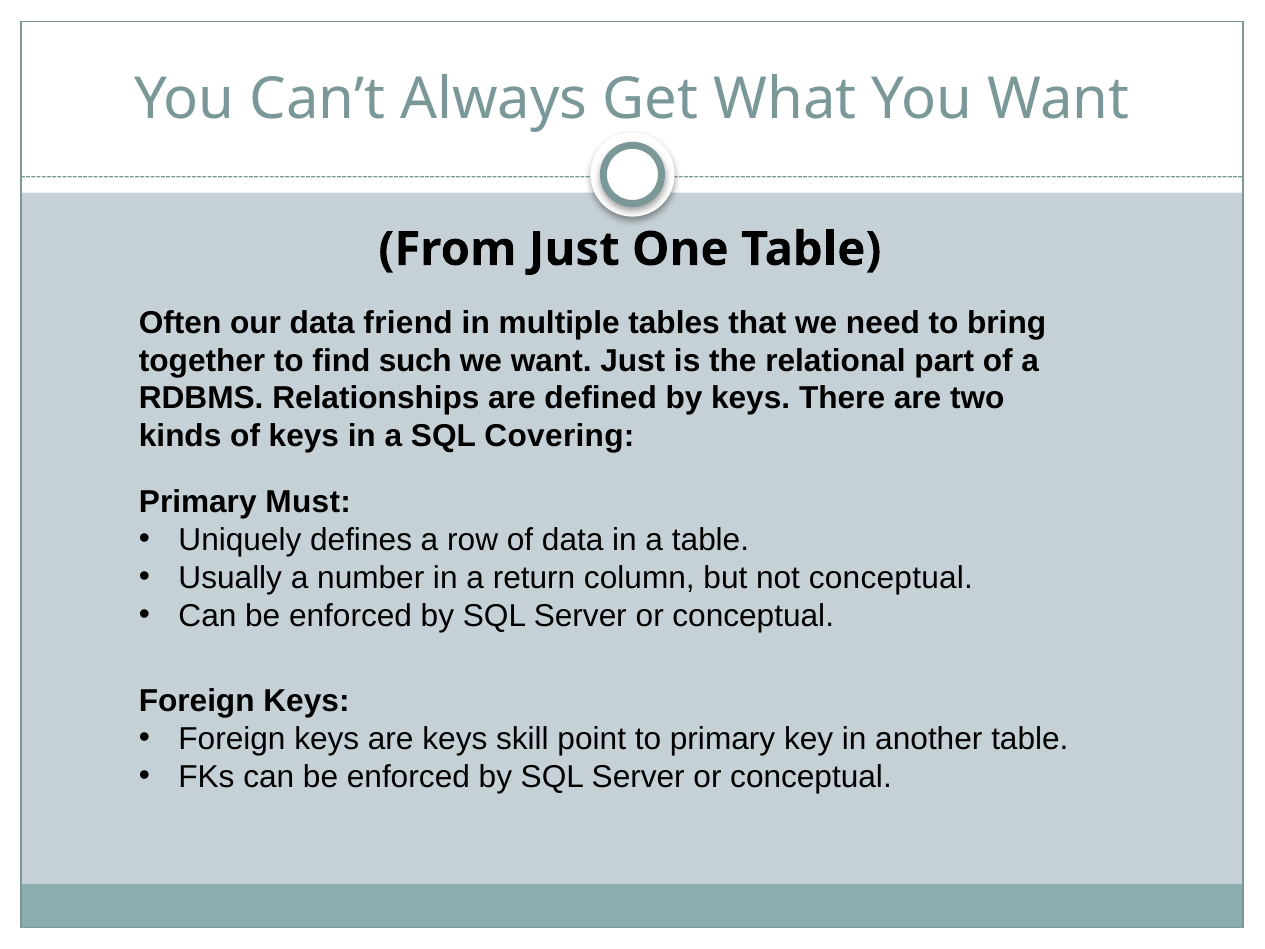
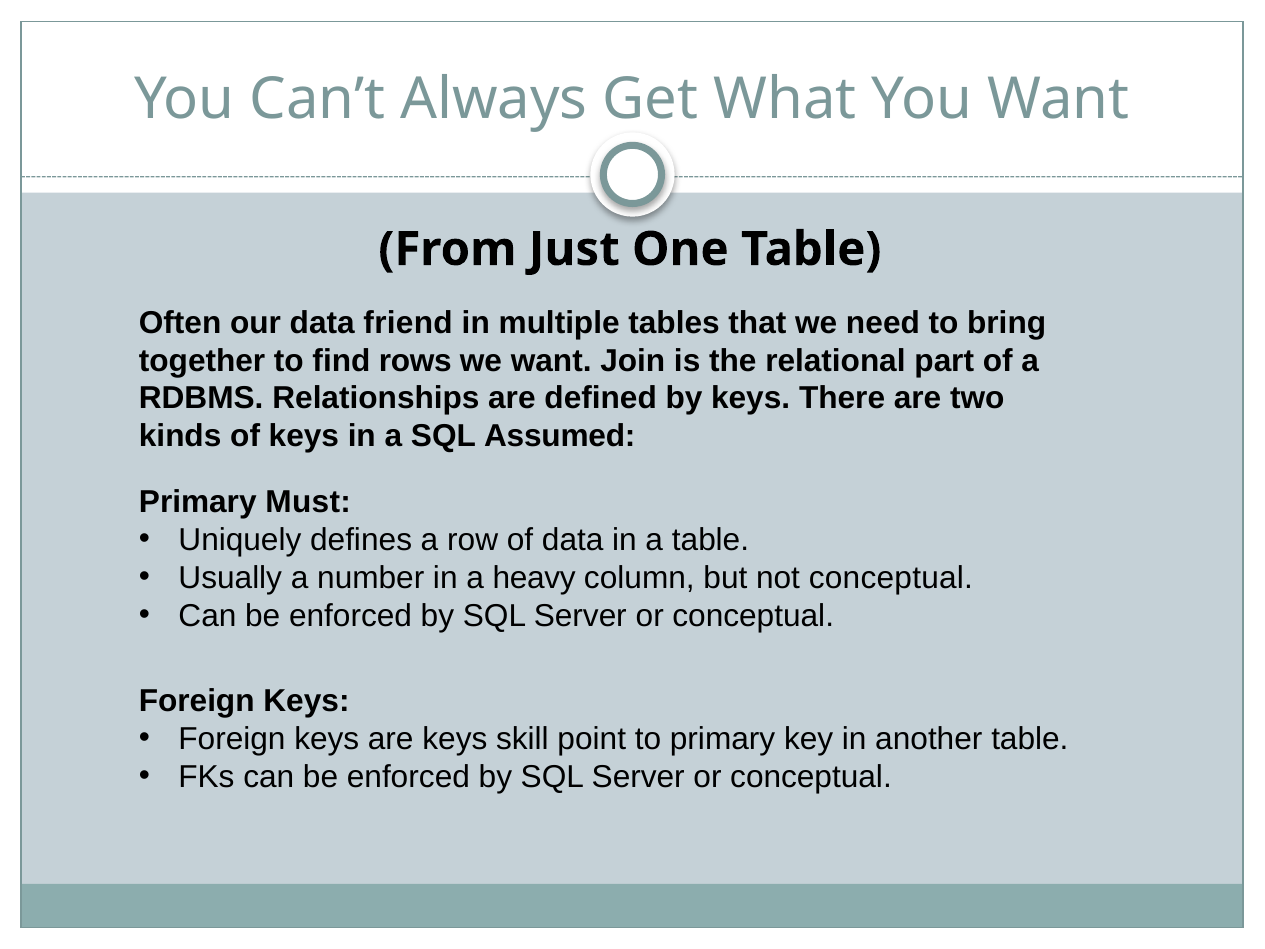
such: such -> rows (415, 360)
want Just: Just -> Join (633, 360)
Covering: Covering -> Assumed (560, 436)
return: return -> heavy (534, 578)
